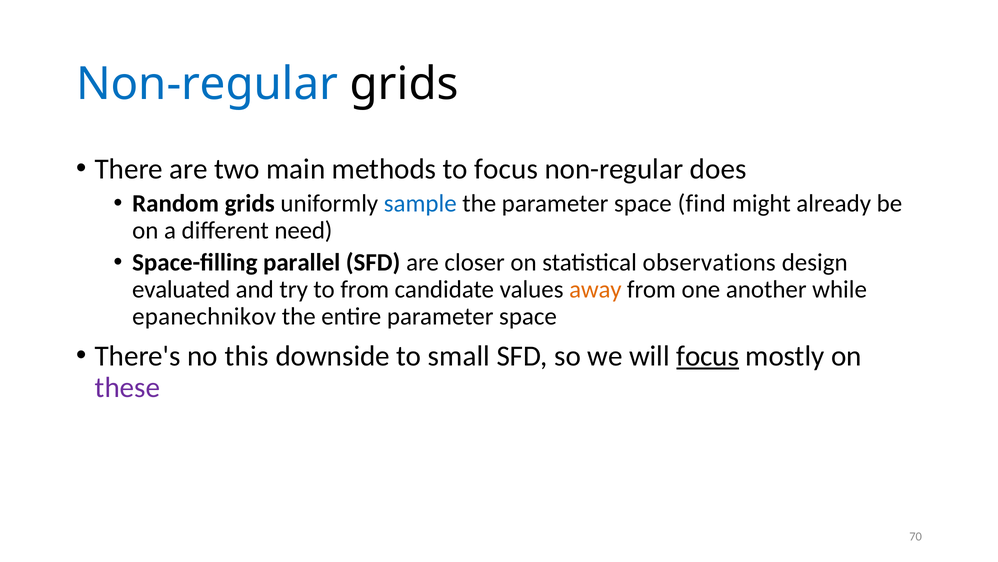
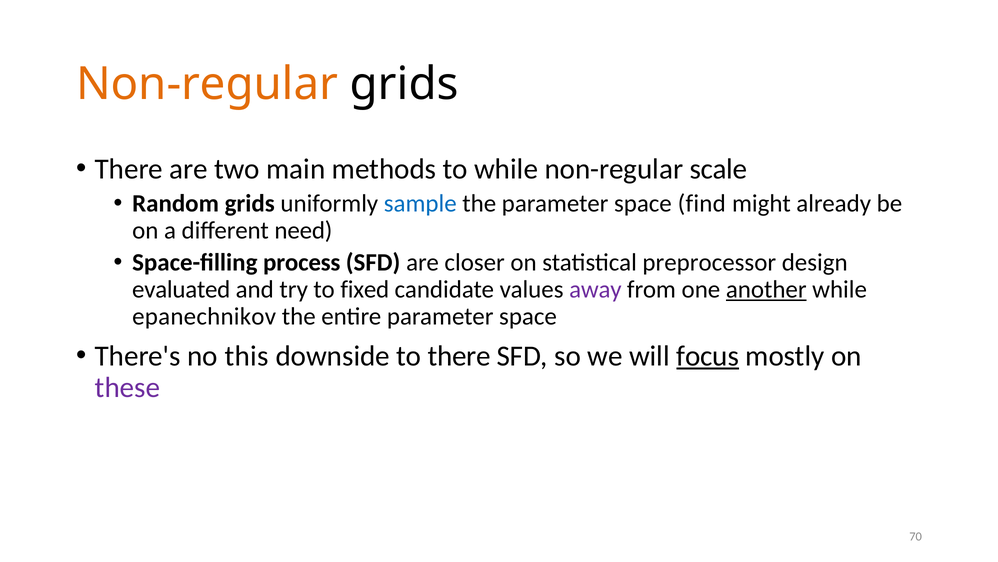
Non-regular colour: blue -> orange (207, 84)
to focus: focus -> while (506, 169)
does: does -> scale (718, 169)
parallel: parallel -> process (302, 262)
observations: observations -> preprocessor (709, 262)
to from: from -> fixed (365, 289)
away colour: orange -> purple (595, 289)
another underline: none -> present (766, 289)
to small: small -> there (459, 356)
